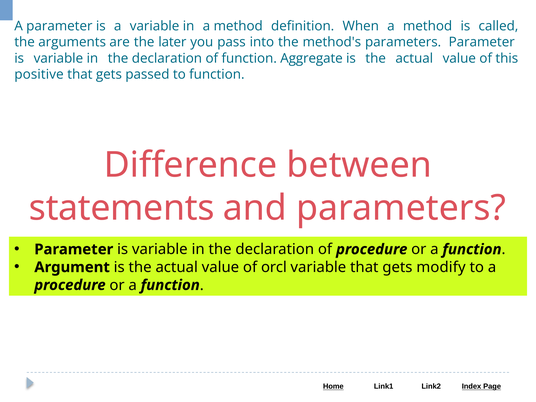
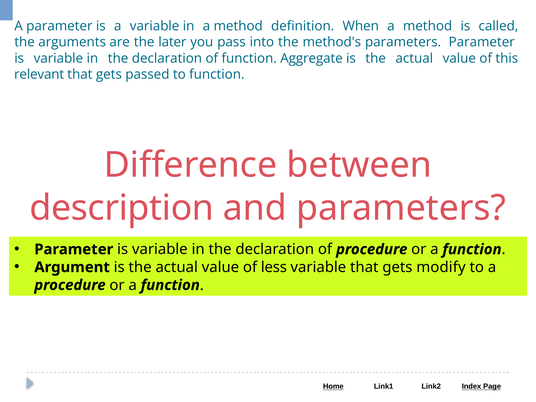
positive: positive -> relevant (39, 74)
statements: statements -> description (122, 208)
orcl: orcl -> less (274, 267)
